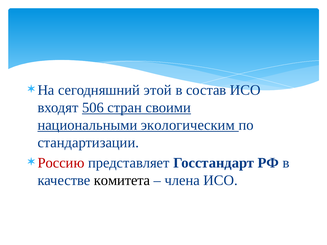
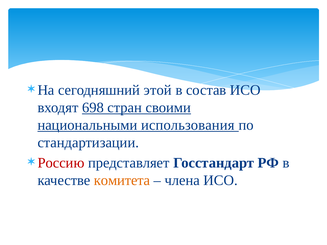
506: 506 -> 698 (93, 108)
экологическим: экологическим -> использования (188, 125)
комитета colour: black -> orange (122, 180)
